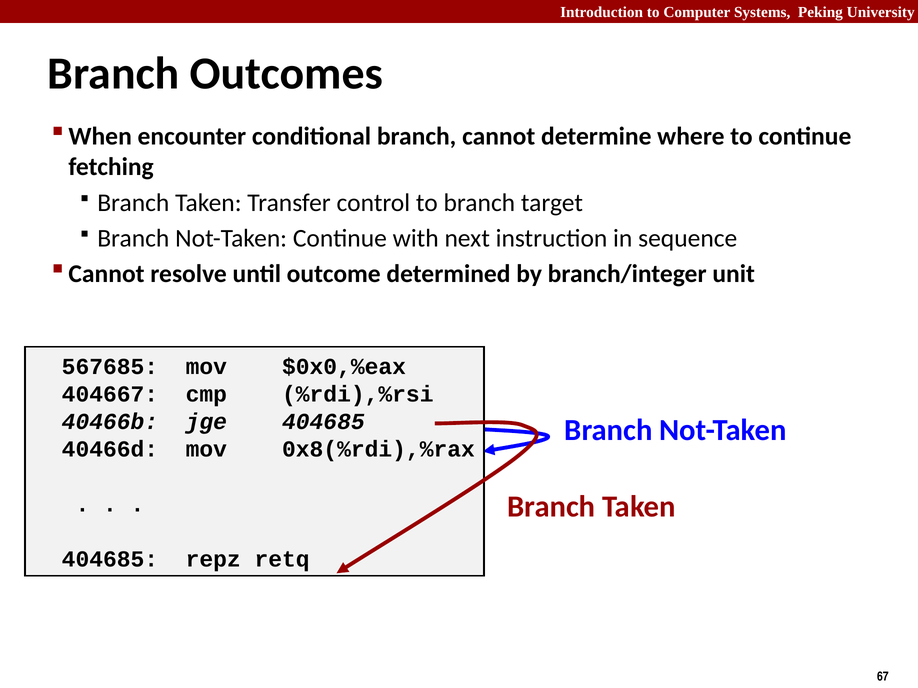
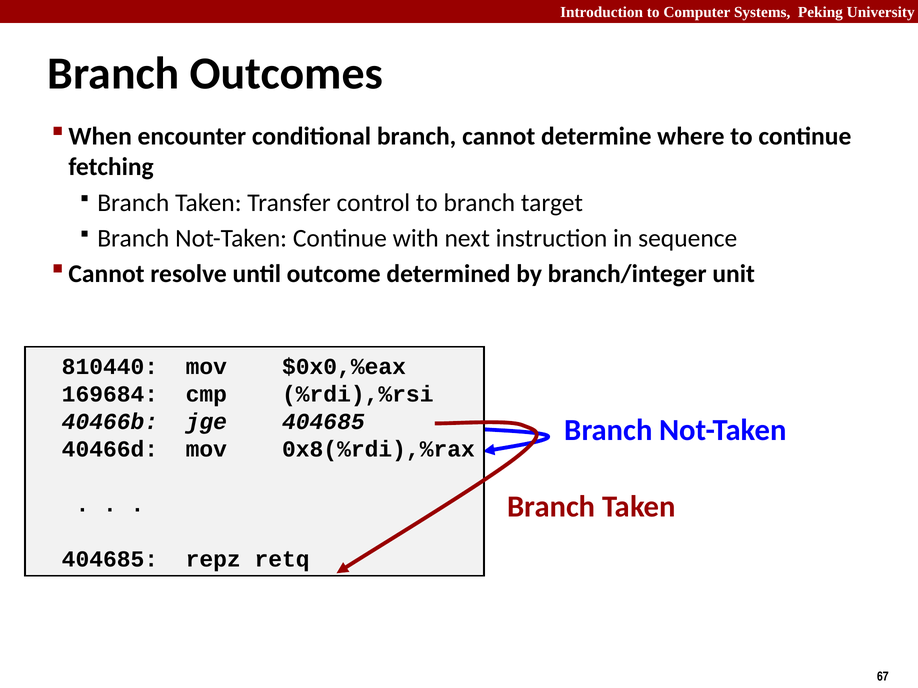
567685: 567685 -> 810440 (110, 367)
404667: 404667 -> 169684 (110, 394)
